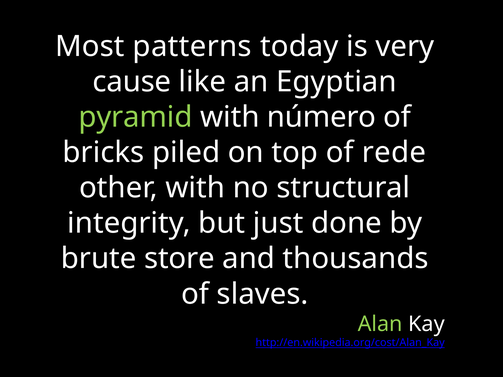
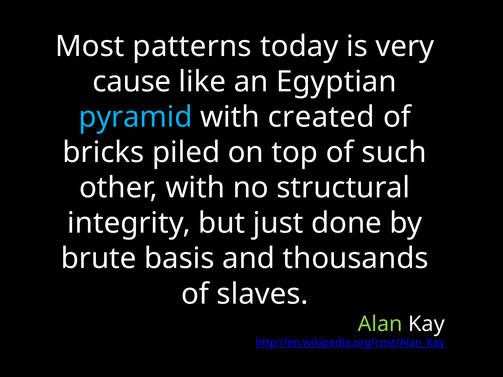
pyramid colour: light green -> light blue (135, 117)
número: número -> created (321, 117)
rede: rede -> such (394, 153)
store: store -> basis (179, 259)
